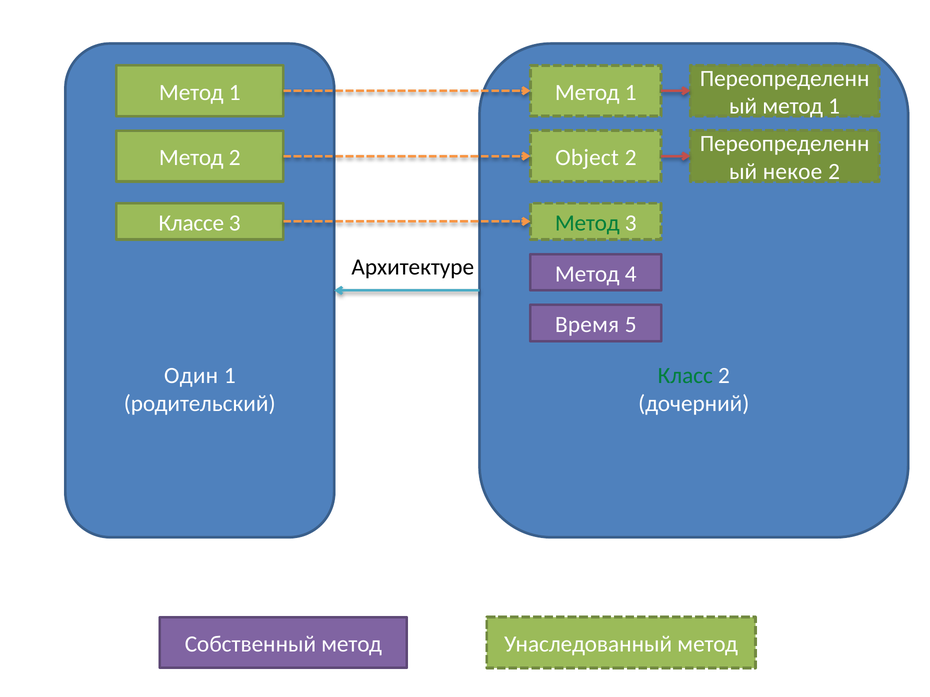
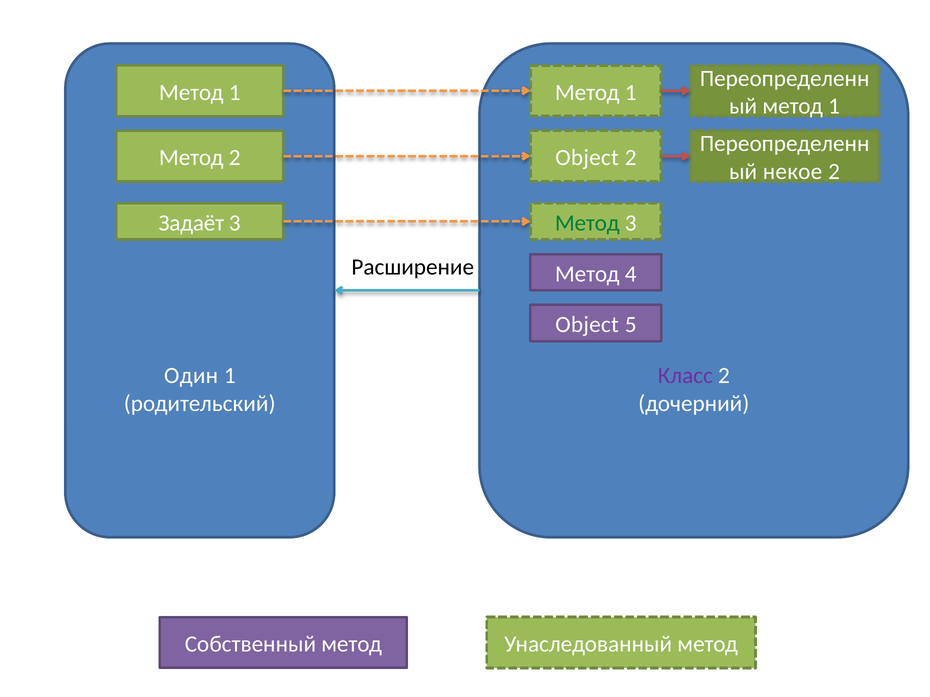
Классе: Классе -> Задаёт (191, 223)
Архитектуре: Архитектуре -> Расширение (413, 267)
Время: Время -> Object (587, 325)
Класс colour: green -> purple (685, 376)
